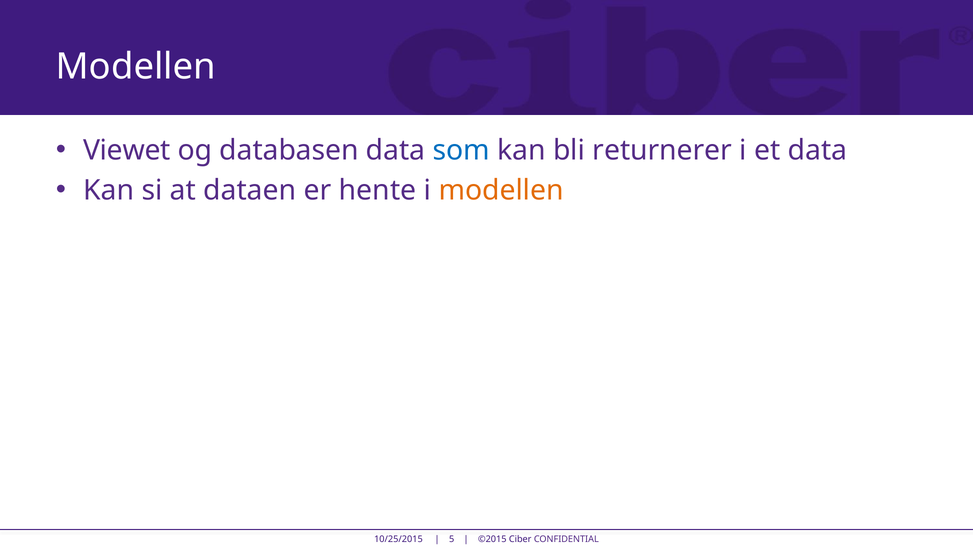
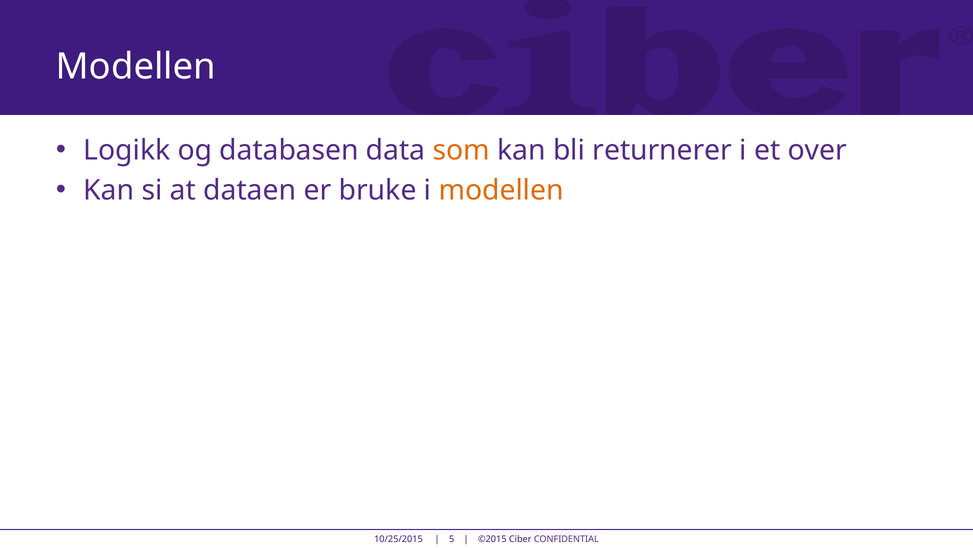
Viewet: Viewet -> Logikk (127, 150)
som colour: blue -> orange (461, 150)
et data: data -> over (817, 150)
hente: hente -> bruke (378, 190)
